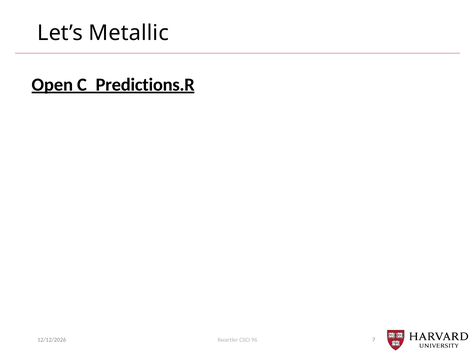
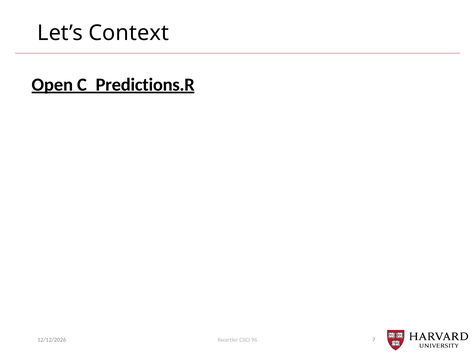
Metallic: Metallic -> Context (129, 33)
